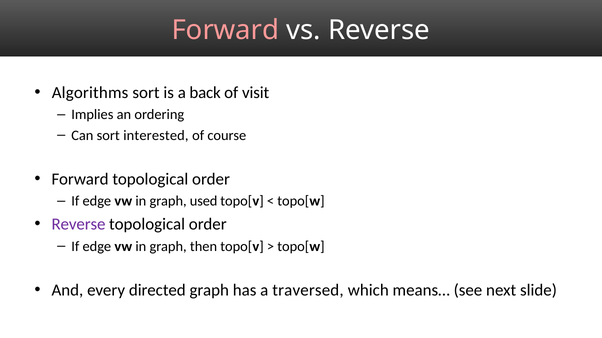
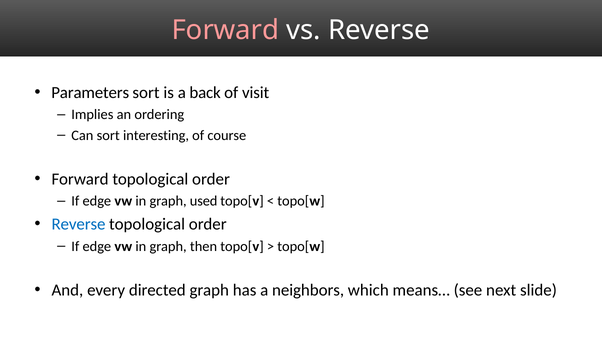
Algorithms: Algorithms -> Parameters (90, 93)
interested: interested -> interesting (156, 136)
Reverse colour: purple -> blue (79, 225)
traversed: traversed -> neighbors (308, 291)
